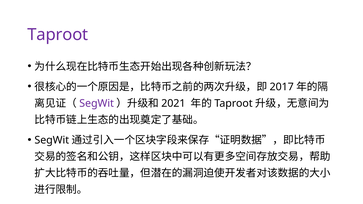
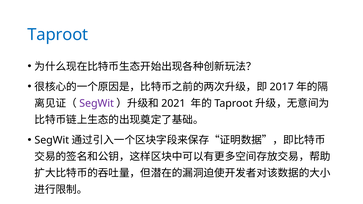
Taproot colour: purple -> blue (58, 35)
